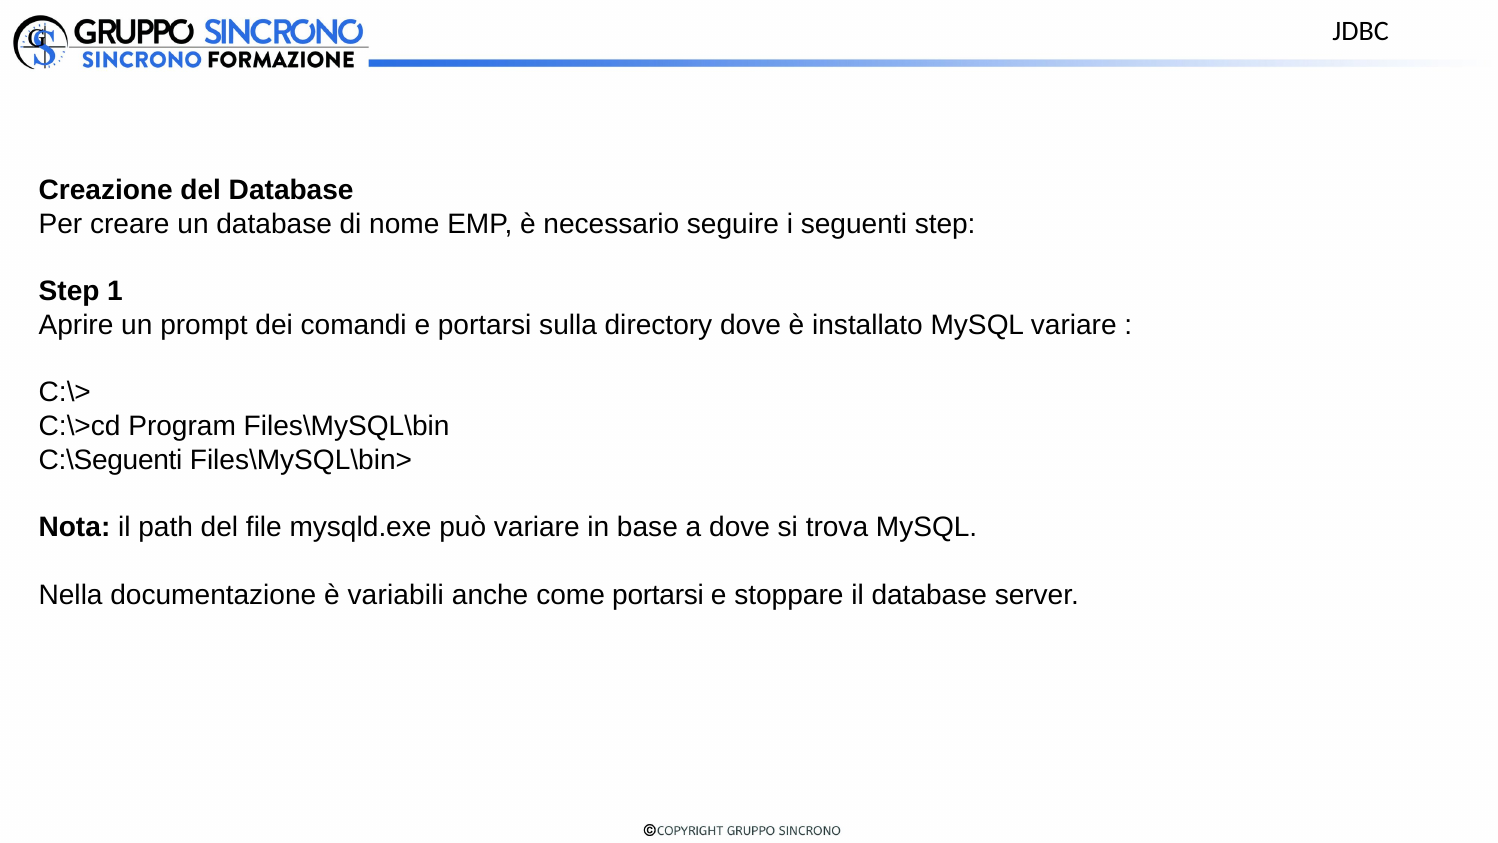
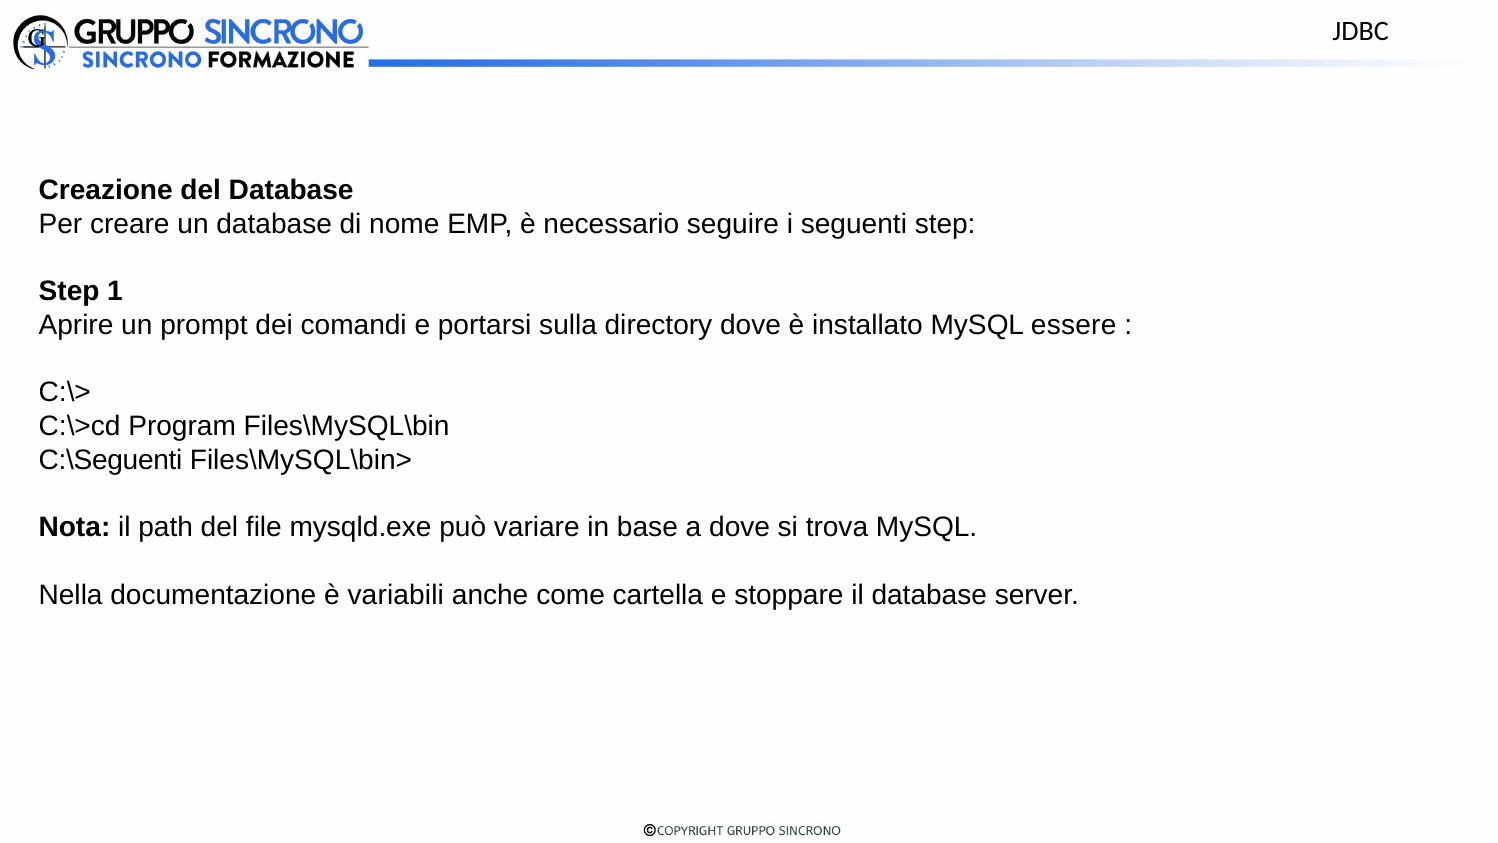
MySQL variare: variare -> essere (1074, 325)
come portarsi: portarsi -> cartella (658, 595)
